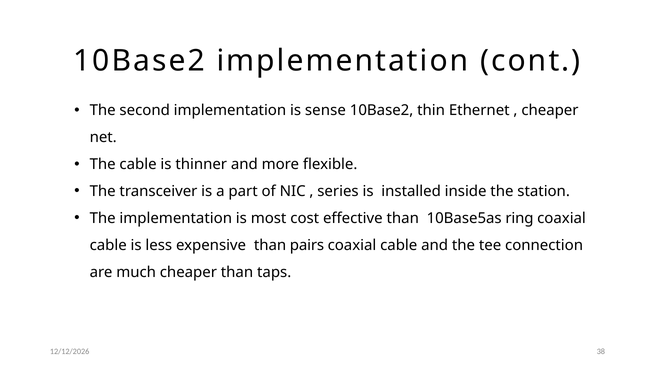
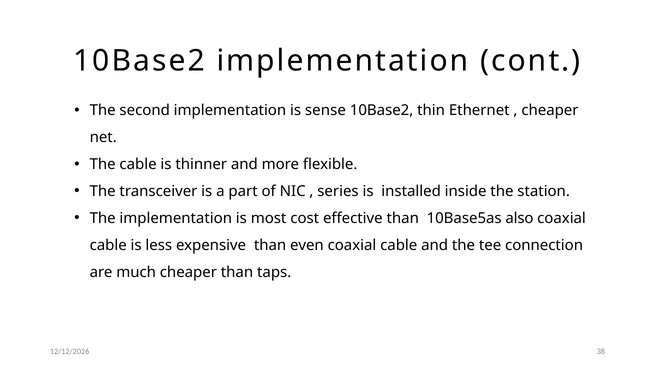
ring: ring -> also (519, 219)
pairs: pairs -> even (307, 246)
